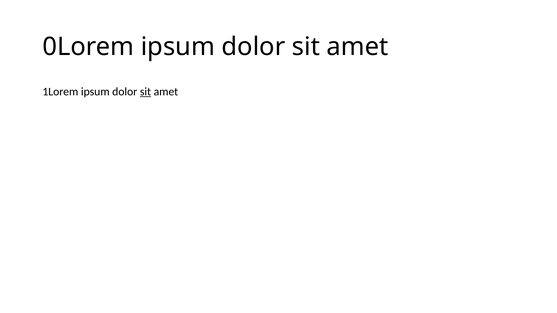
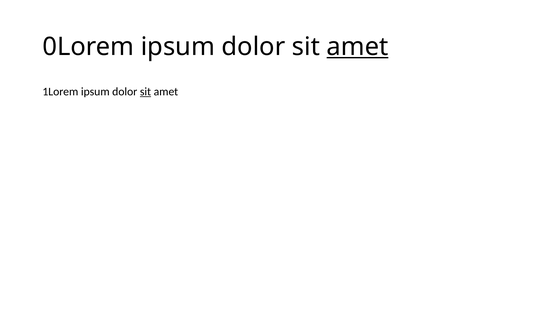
amet underline: none -> present (357, 47)
